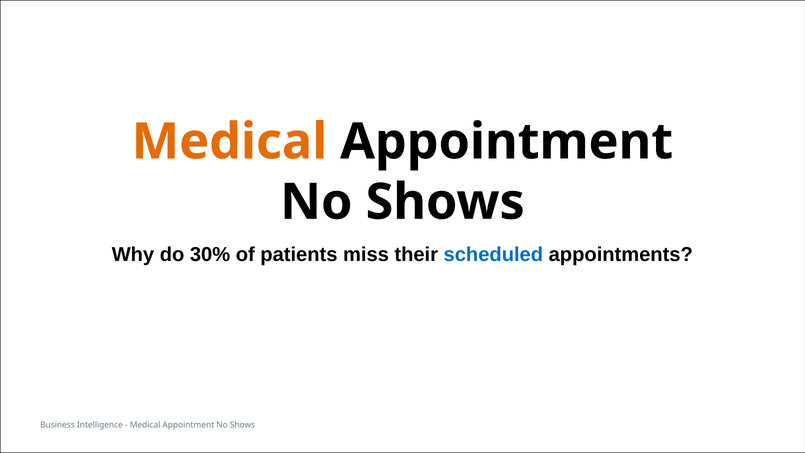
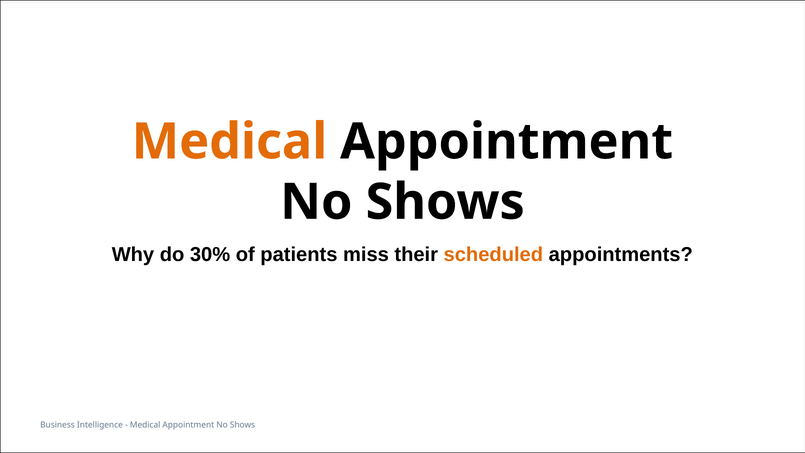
scheduled colour: blue -> orange (493, 254)
